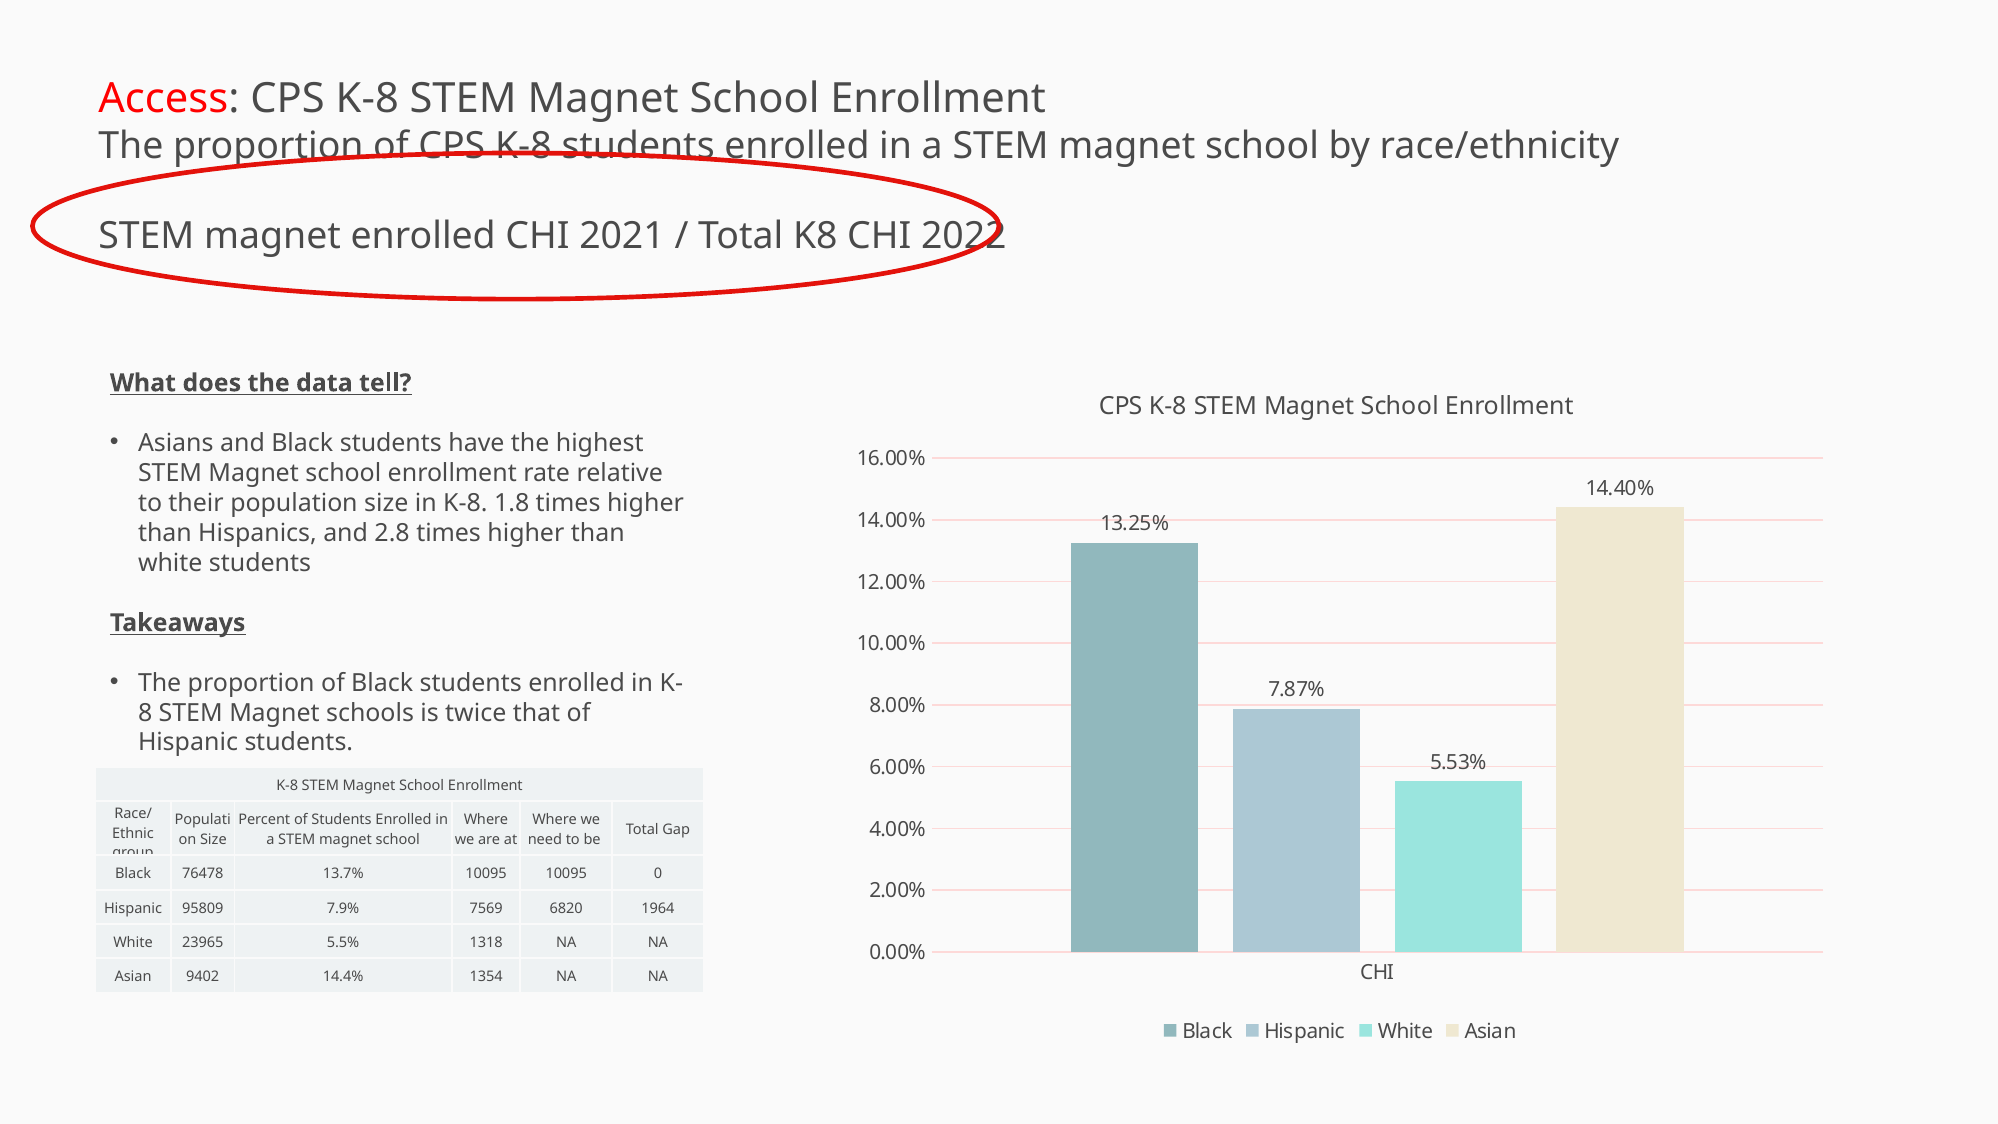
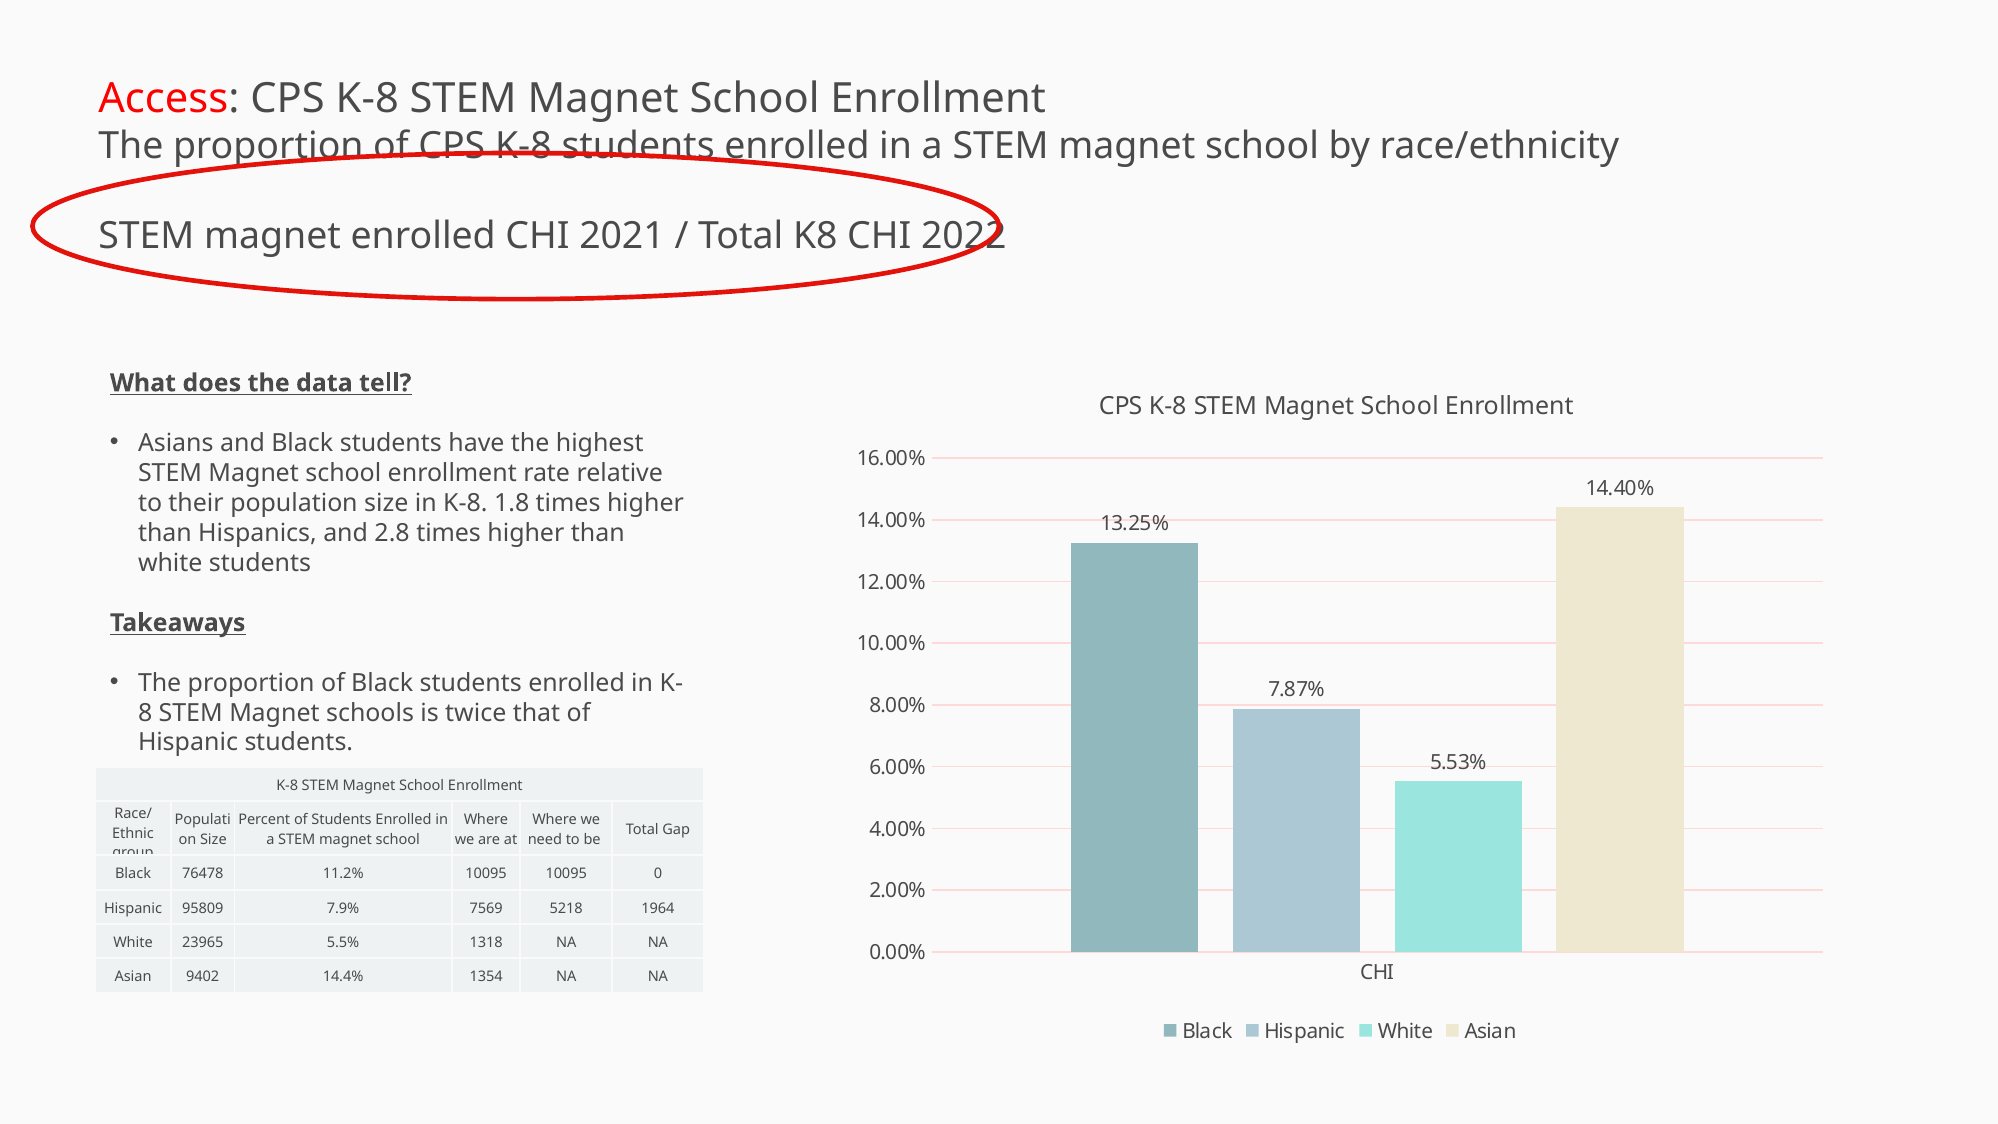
13.7%: 13.7% -> 11.2% (343, 874)
6820: 6820 -> 5218 (566, 908)
